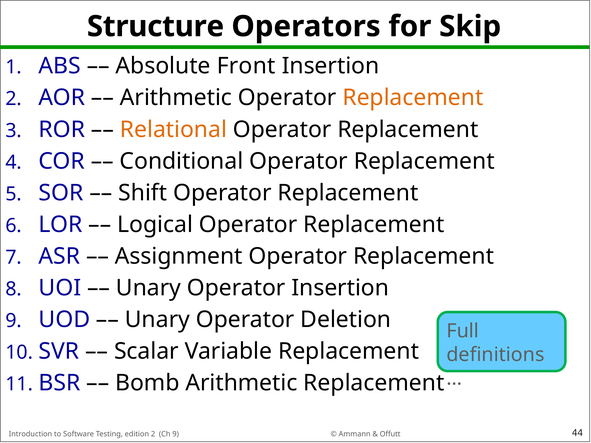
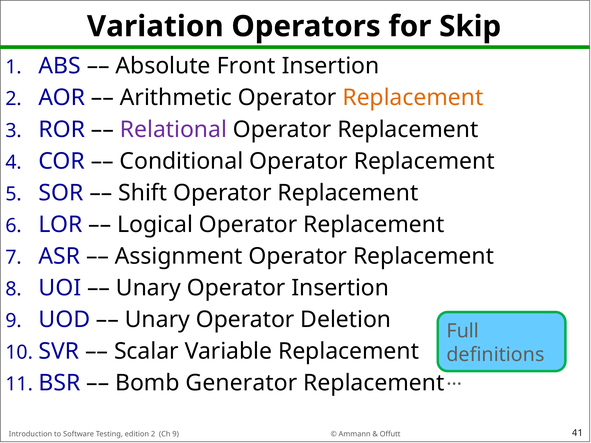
Structure: Structure -> Variation (155, 26)
Relational colour: orange -> purple (173, 130)
Bomb Arithmetic: Arithmetic -> Generator (241, 383)
44: 44 -> 41 (577, 433)
